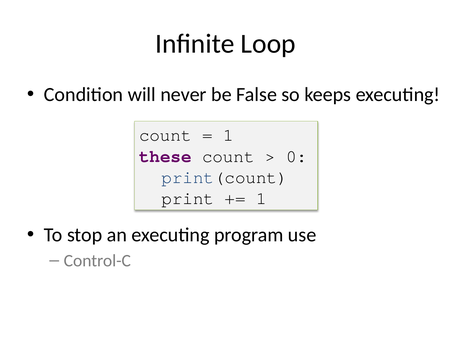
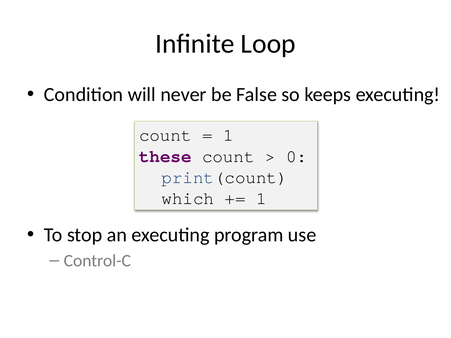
print: print -> which (188, 198)
